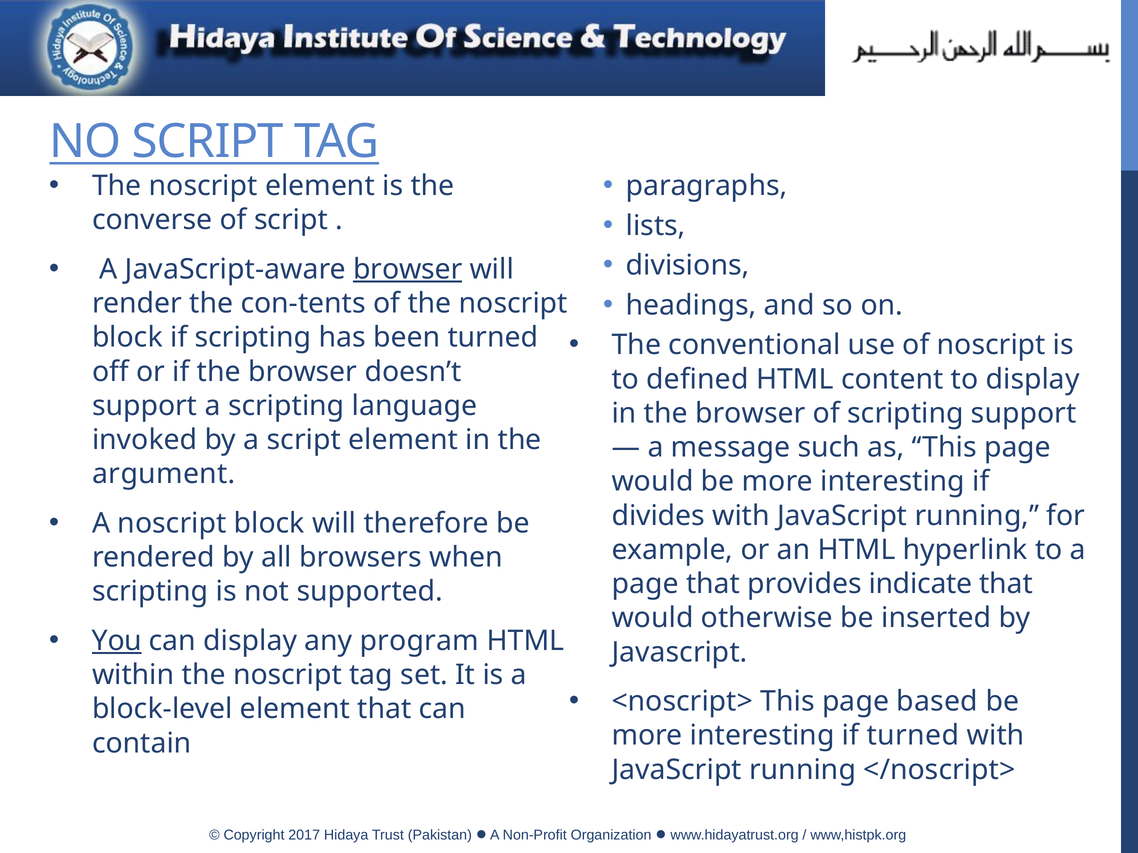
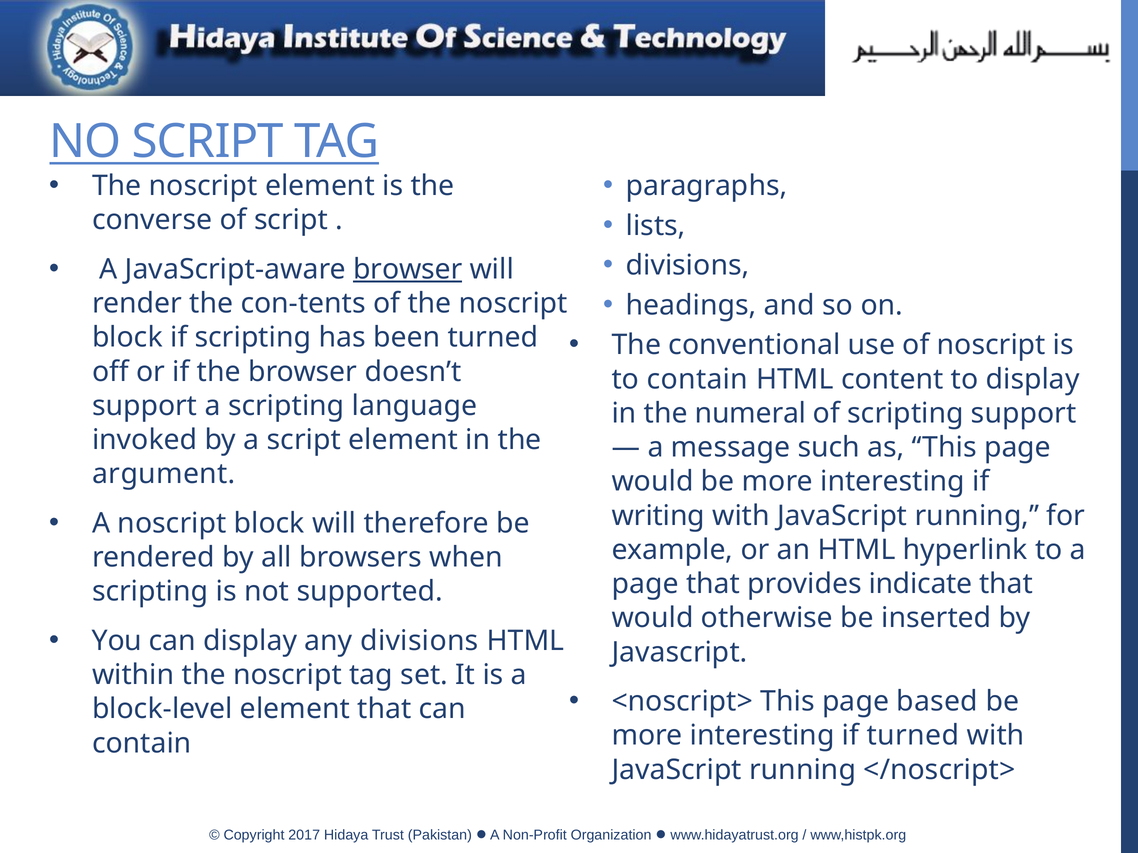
to defined: defined -> contain (697, 379)
in the browser: browser -> numeral (750, 414)
divides: divides -> writing (658, 516)
You underline: present -> none (117, 641)
any program: program -> divisions (419, 641)
